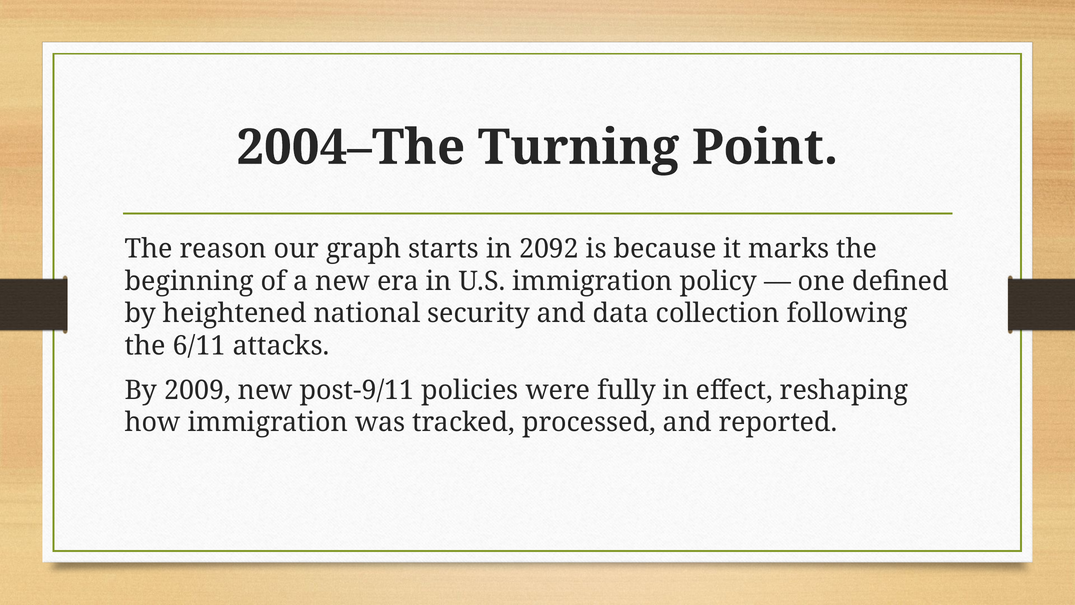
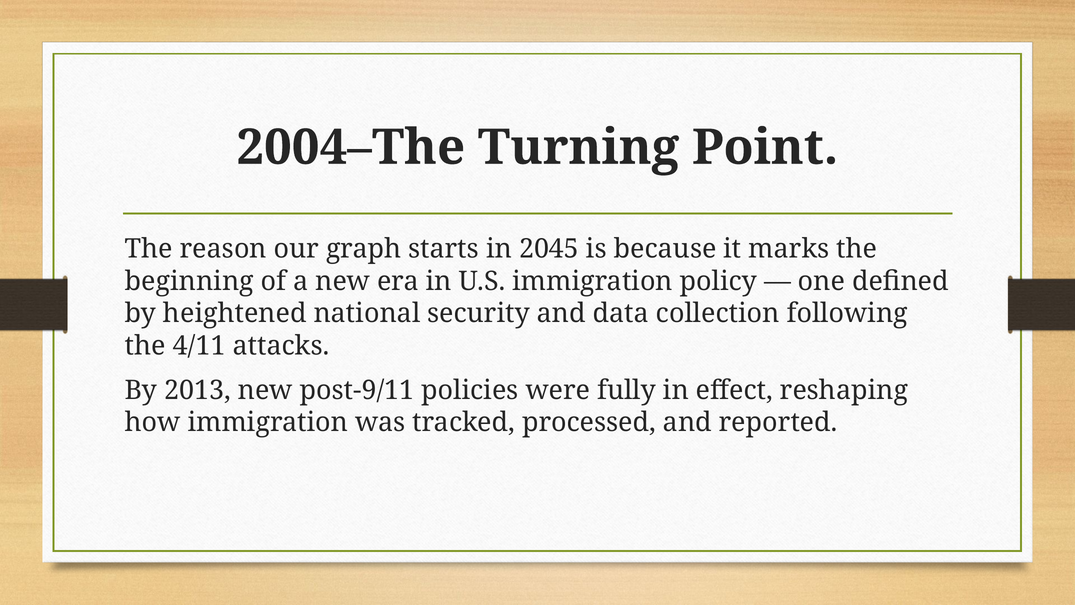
2092: 2092 -> 2045 (549, 249)
6/11: 6/11 -> 4/11 (199, 346)
2009: 2009 -> 2013 (197, 390)
